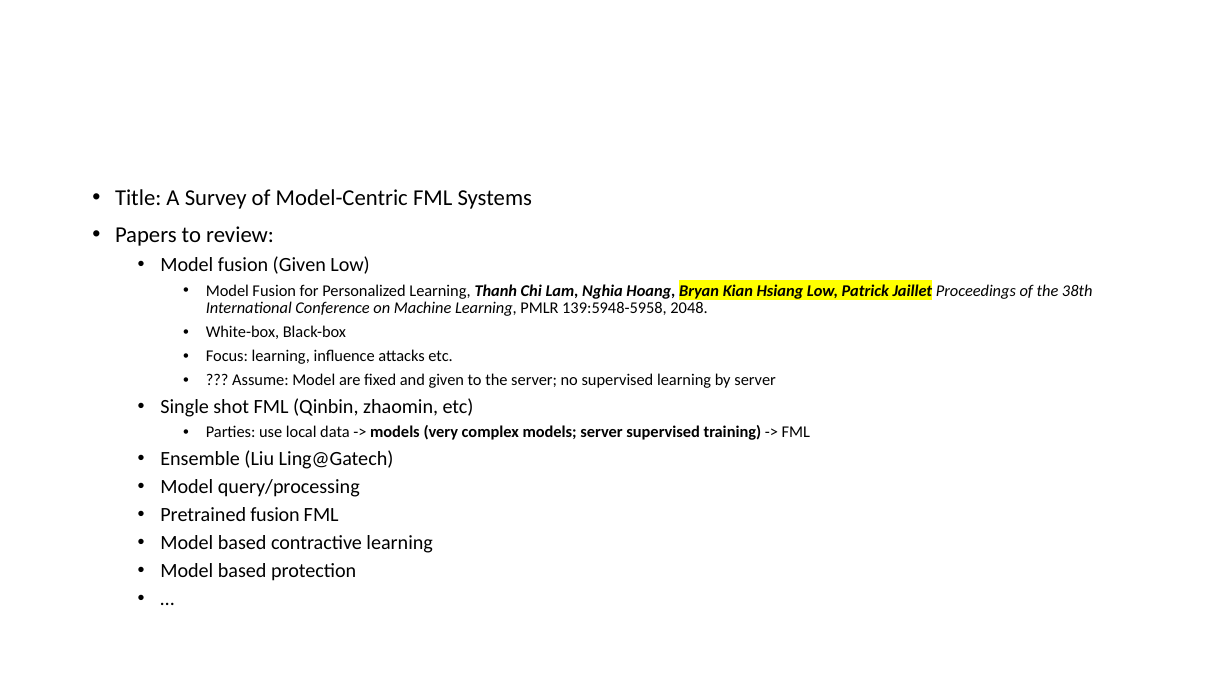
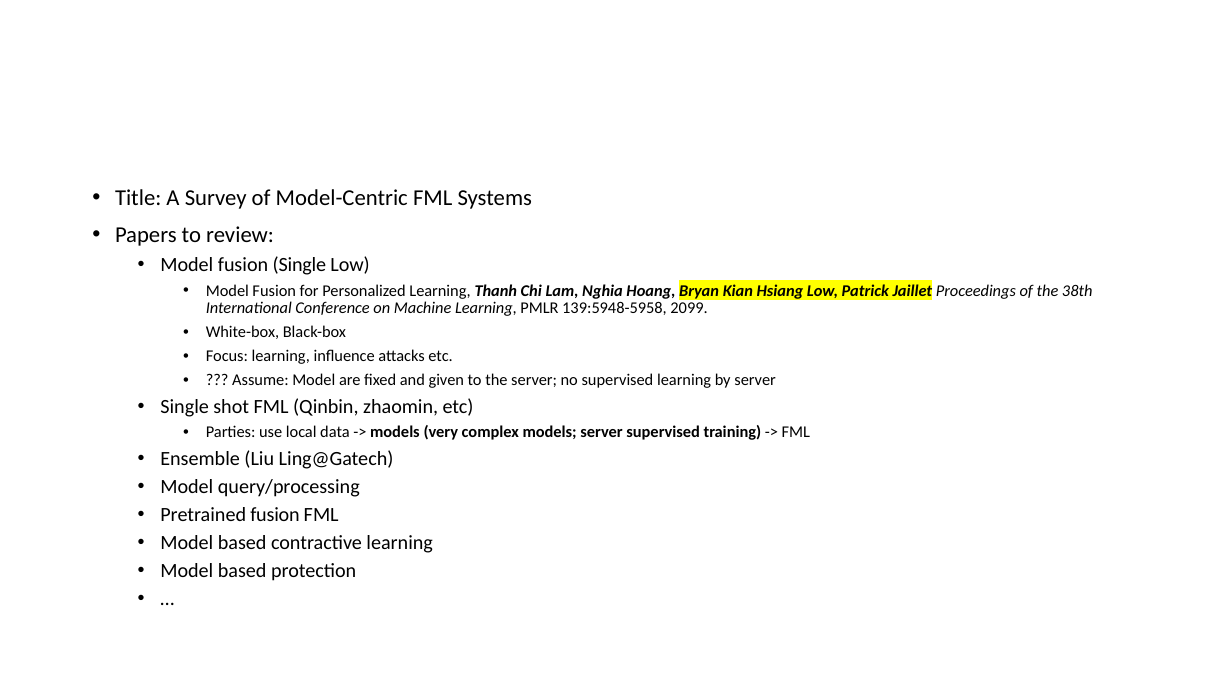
fusion Given: Given -> Single (299, 265)
2048: 2048 -> 2099 (689, 308)
